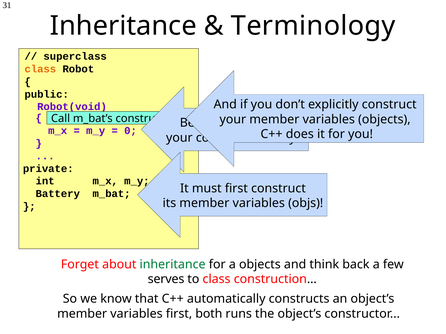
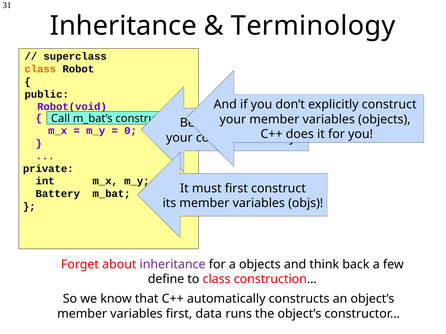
inheritance colour: green -> purple (173, 265)
serves: serves -> define (166, 280)
both: both -> data (209, 314)
